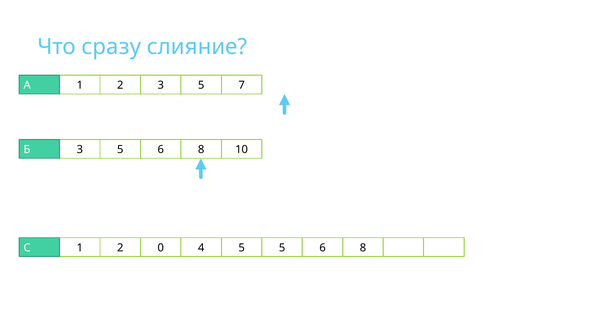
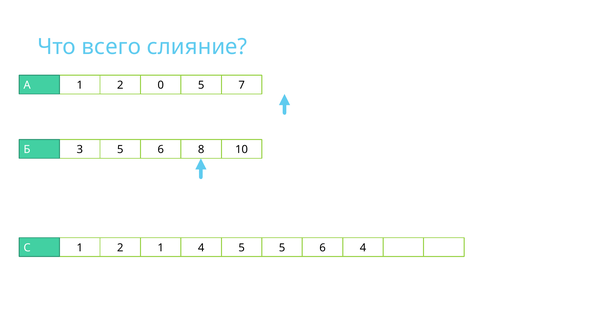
сразу: сразу -> всего (111, 47)
2 3: 3 -> 0 (161, 85)
2 0: 0 -> 1 (161, 248)
С 5 6 8: 8 -> 4 (363, 248)
